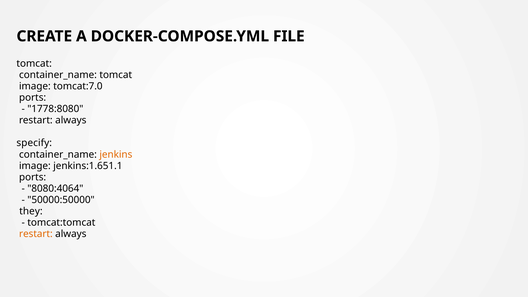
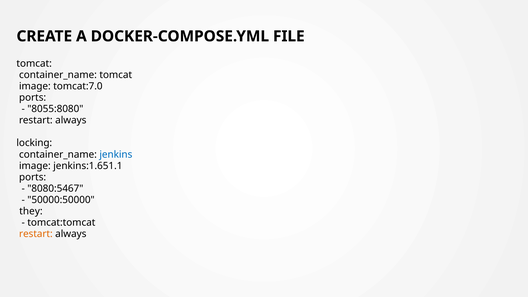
1778:8080: 1778:8080 -> 8055:8080 (55, 109)
specify: specify -> locking (34, 143)
jenkins colour: orange -> blue (116, 154)
8080:4064: 8080:4064 -> 8080:5467 (55, 188)
